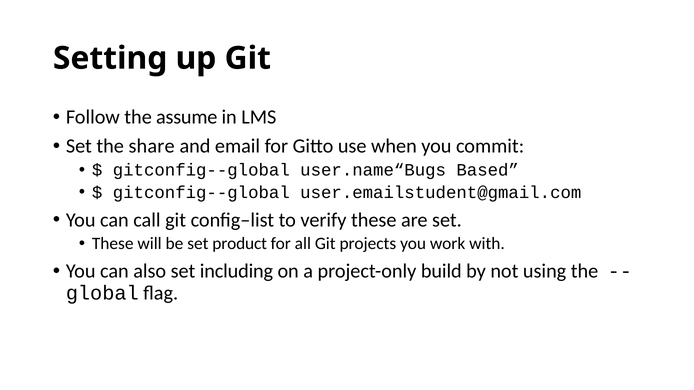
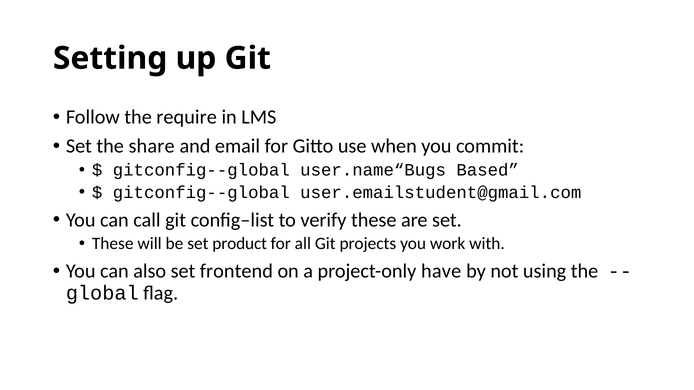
assume: assume -> require (187, 117)
including: including -> frontend (236, 271)
build: build -> have (441, 271)
